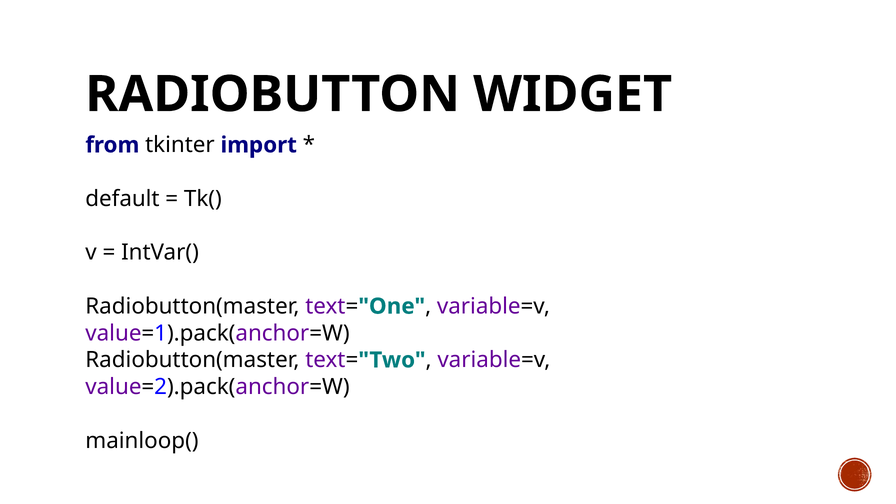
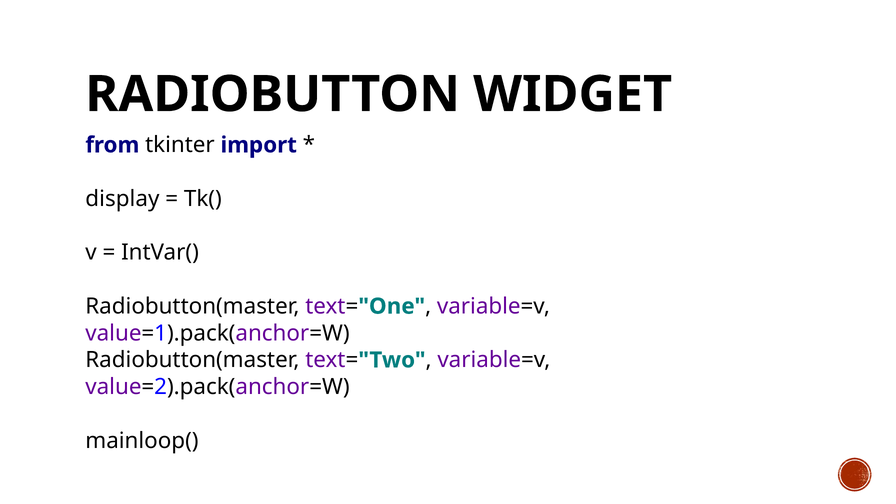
default: default -> display (122, 199)
